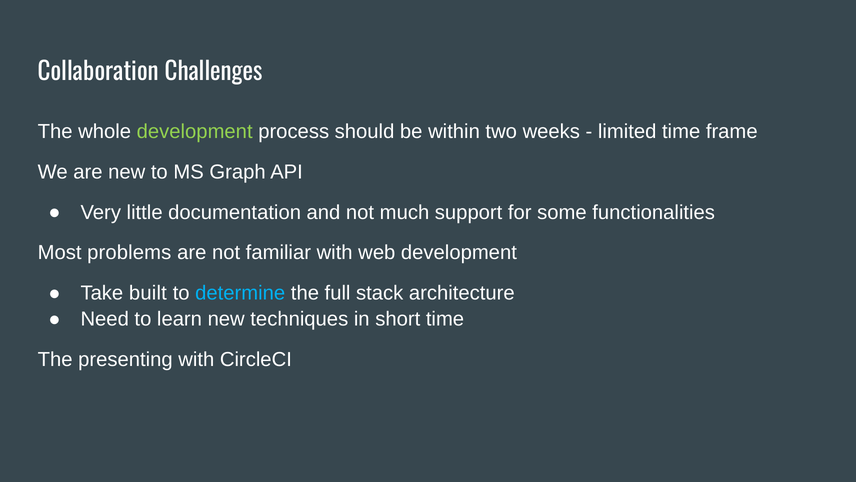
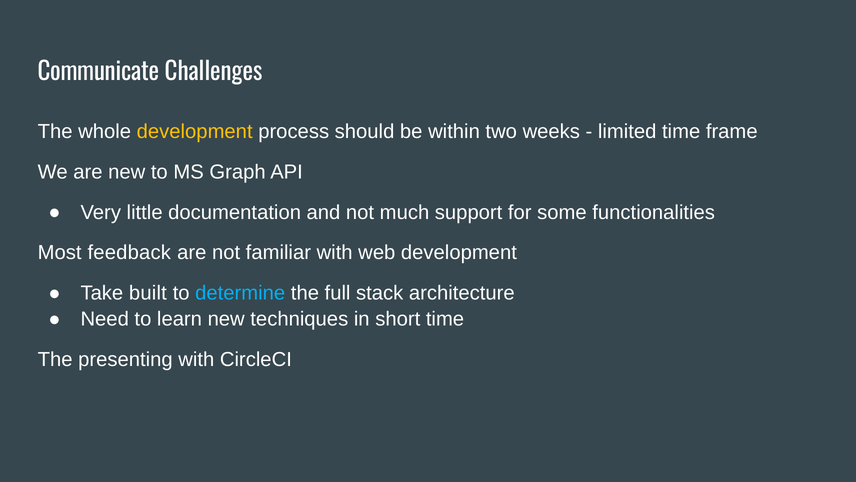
Collaboration: Collaboration -> Communicate (98, 72)
development colour: light green -> yellow (195, 132)
problems: problems -> feedback (129, 252)
